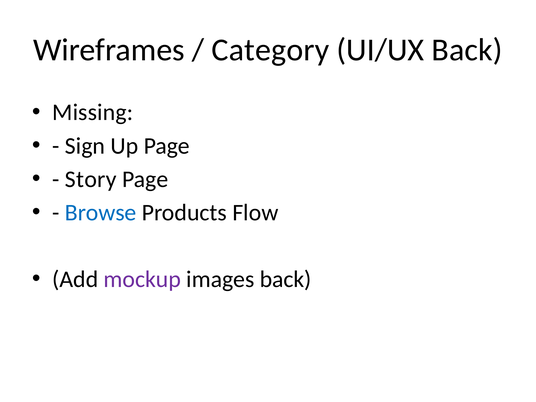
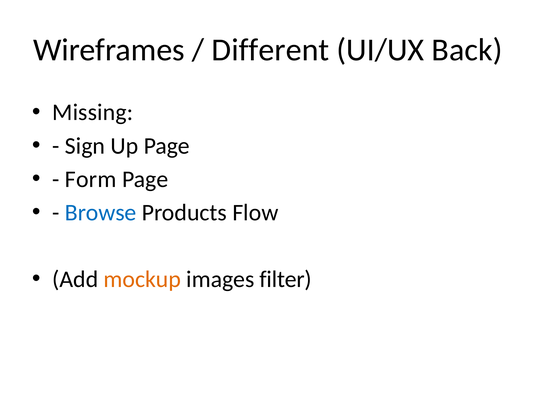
Category: Category -> Different (270, 50)
Story: Story -> Form (91, 179)
mockup colour: purple -> orange (142, 279)
images back: back -> filter (286, 279)
